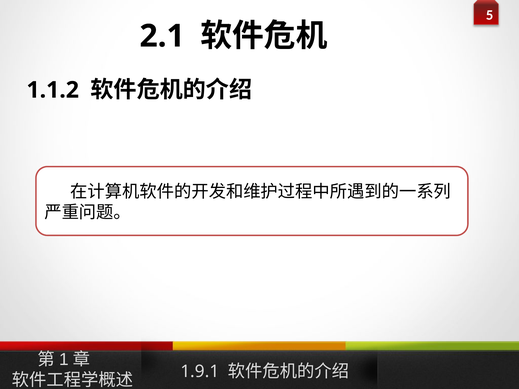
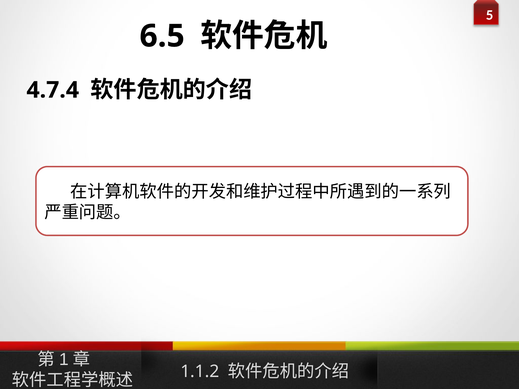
2.1: 2.1 -> 6.5 (162, 36)
1.1.2: 1.1.2 -> 4.7.4 (53, 90)
1.9.1: 1.9.1 -> 1.1.2 (200, 372)
